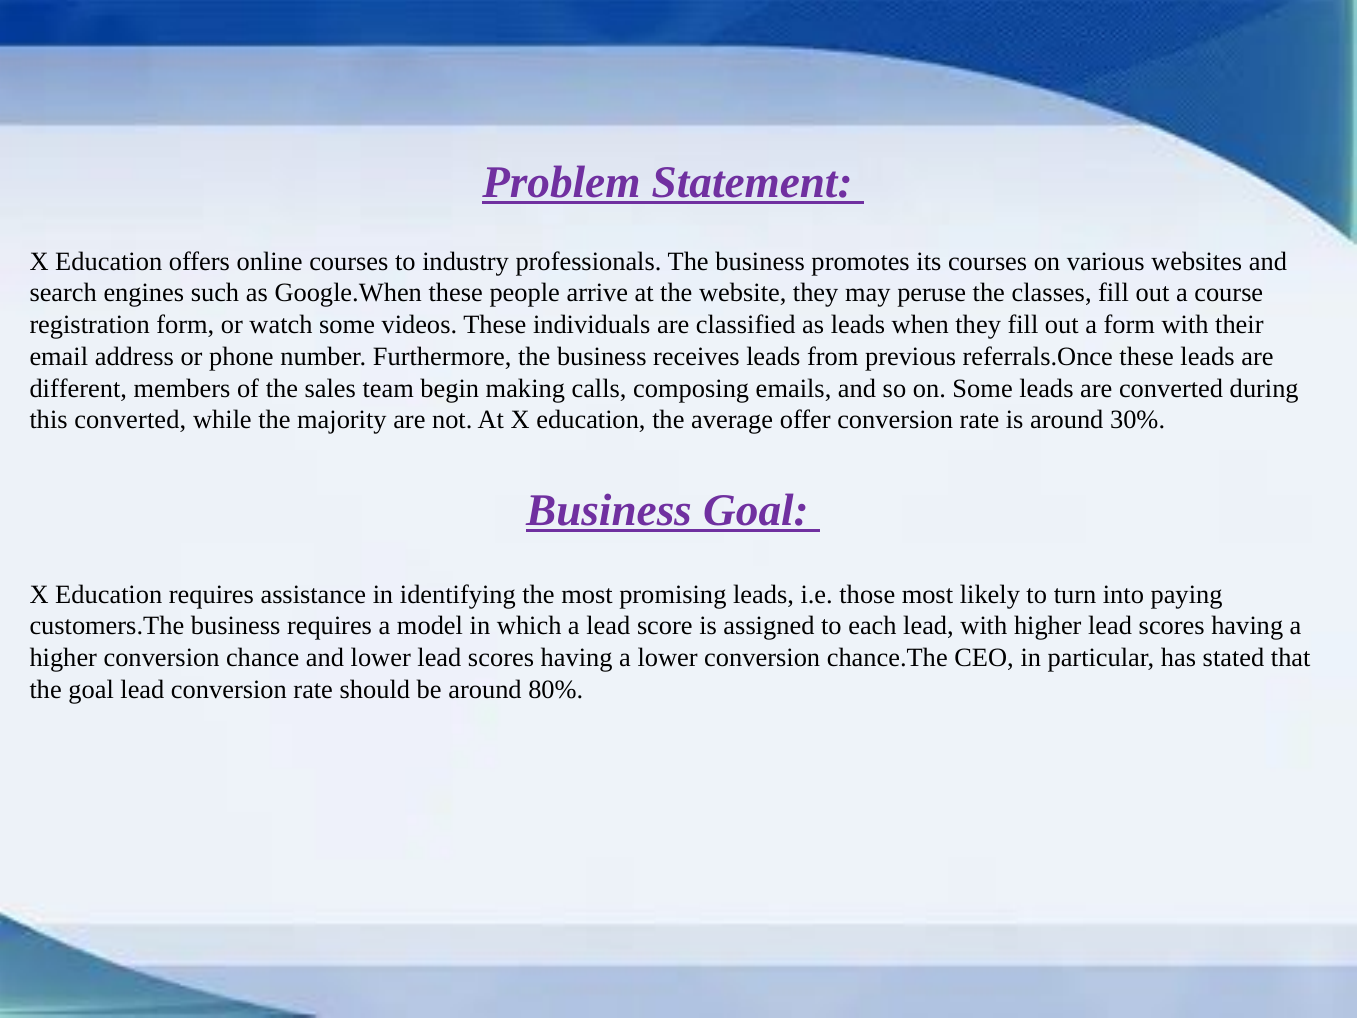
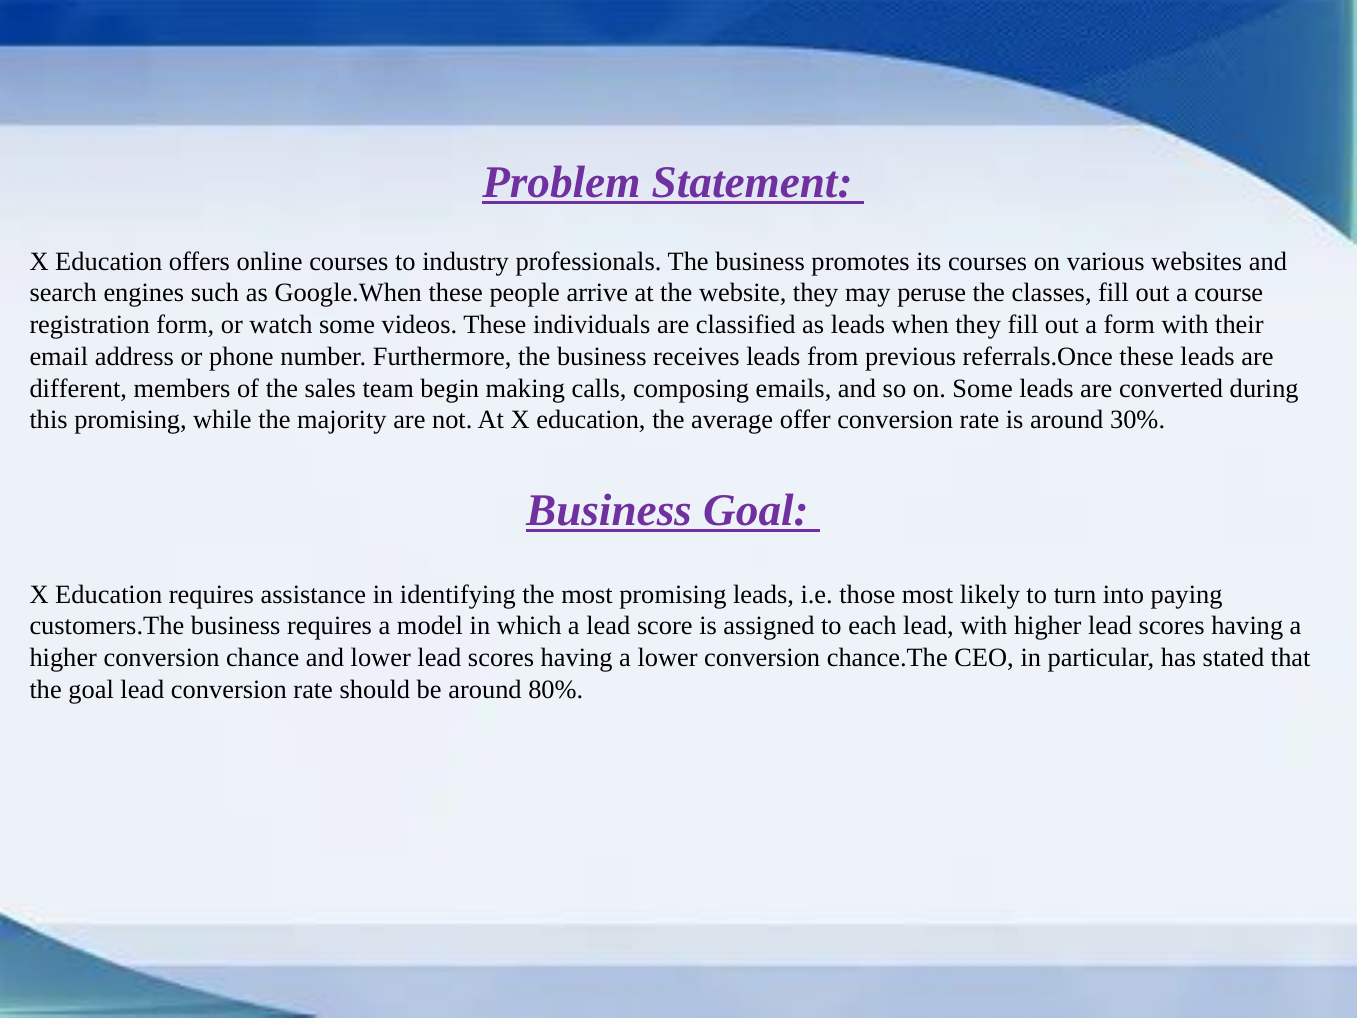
this converted: converted -> promising (130, 420)
